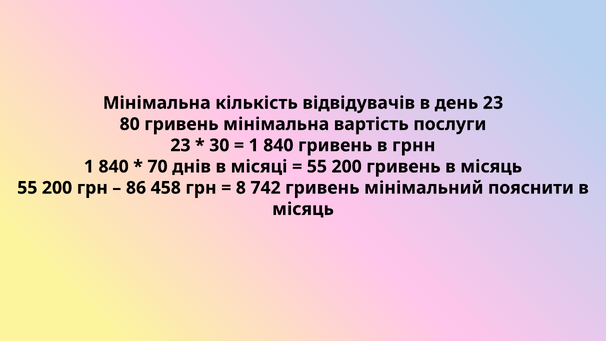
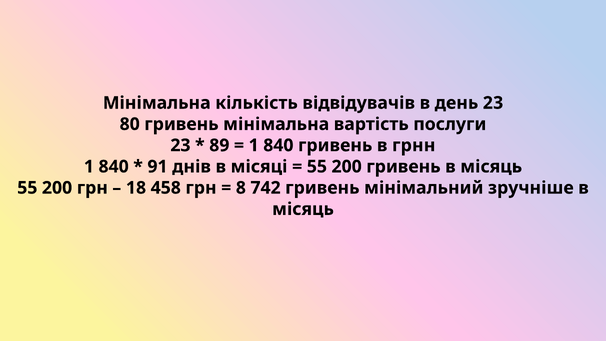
30: 30 -> 89 (219, 145)
70: 70 -> 91 (158, 167)
86: 86 -> 18 (136, 188)
пояснити: пояснити -> зручніше (531, 188)
